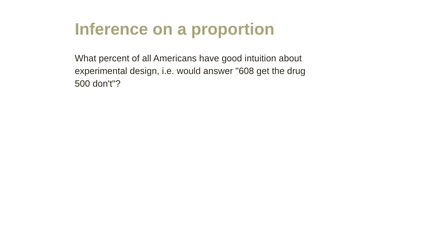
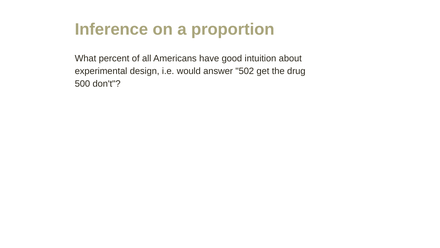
608: 608 -> 502 (245, 71)
